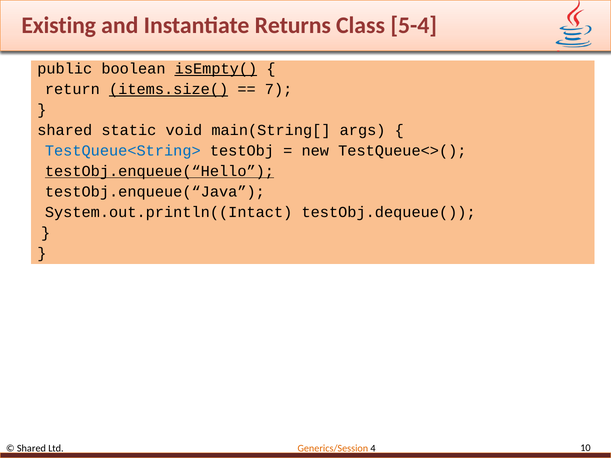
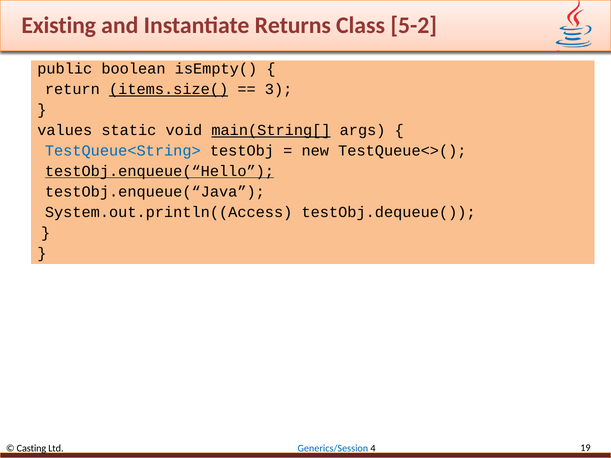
5-4: 5-4 -> 5-2 (414, 26)
isEmpty( underline: present -> none (216, 69)
7: 7 -> 3 (279, 89)
shared: shared -> values (65, 130)
main(String[ underline: none -> present (271, 130)
System.out.println((Intact: System.out.println((Intact -> System.out.println((Access (169, 212)
Shared: Shared -> Casting (31, 449)
Generics/Session colour: orange -> blue (333, 449)
10: 10 -> 19 (585, 448)
